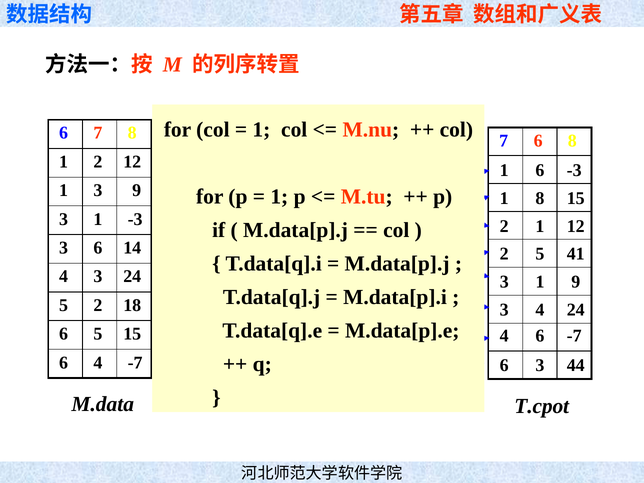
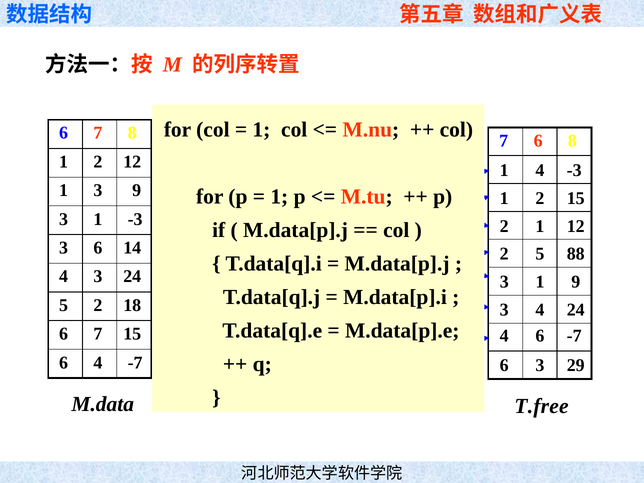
1 6: 6 -> 4 (540, 170)
8: 8 -> 2 (540, 198)
41: 41 -> 88 (576, 254)
5: 5 -> 7 (98, 334)
44: 44 -> 29 (576, 366)
T.cpot: T.cpot -> T.free (542, 406)
